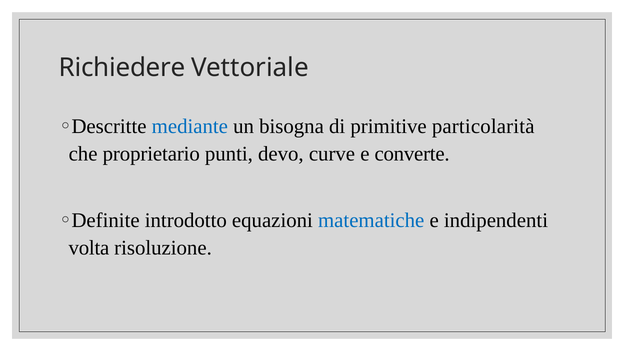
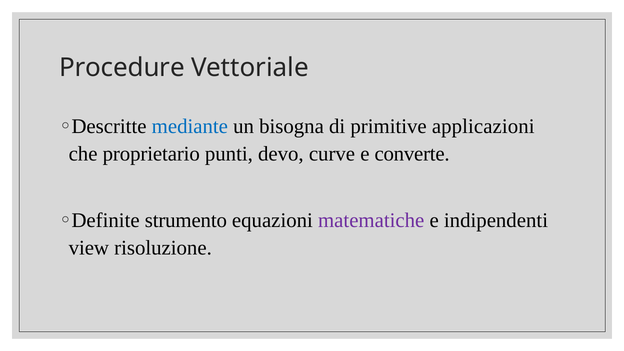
Richiedere: Richiedere -> Procedure (122, 68)
particolarità: particolarità -> applicazioni (483, 126)
introdotto: introdotto -> strumento (186, 221)
matematiche colour: blue -> purple (371, 221)
volta: volta -> view (89, 248)
